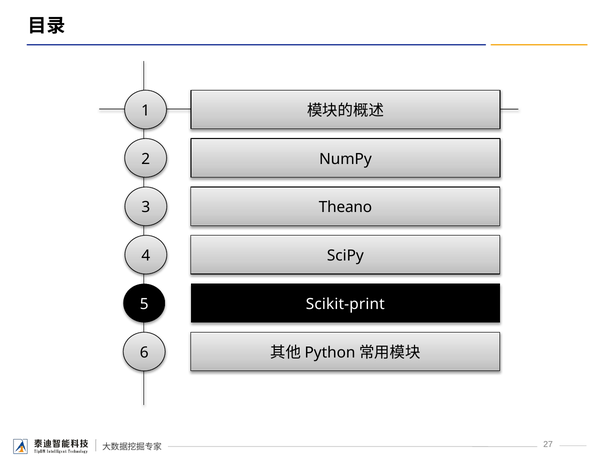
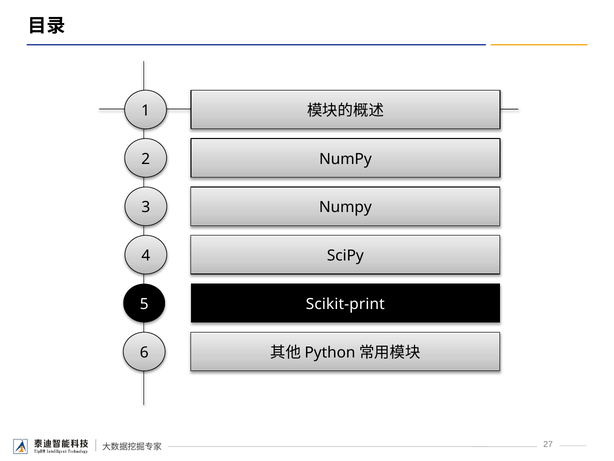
Theano: Theano -> Numpy (345, 207)
